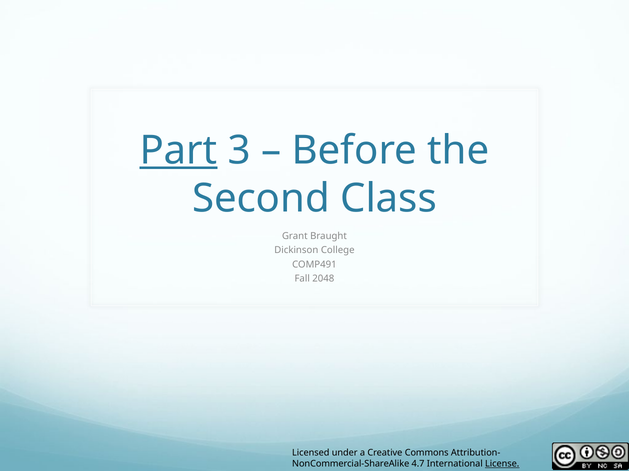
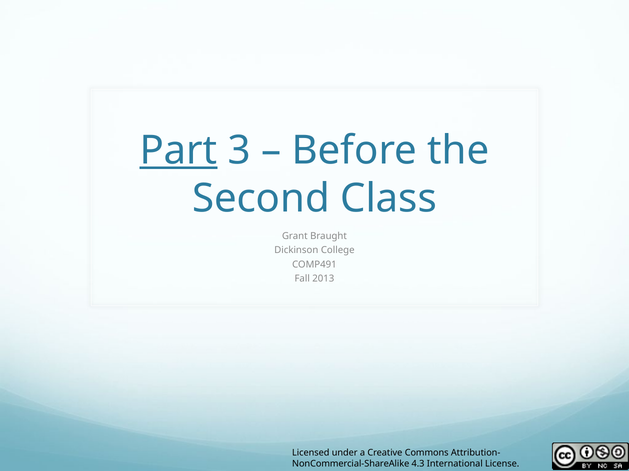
2048: 2048 -> 2013 (323, 279)
4.7: 4.7 -> 4.3 (418, 465)
License underline: present -> none (502, 465)
